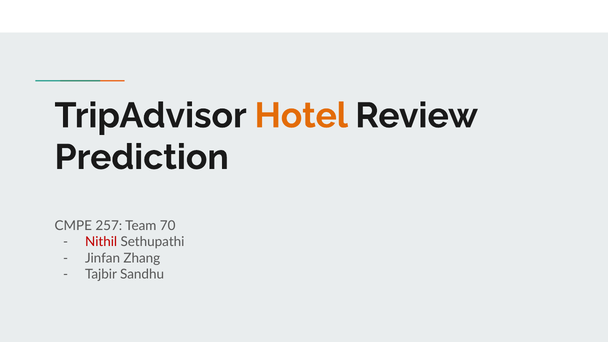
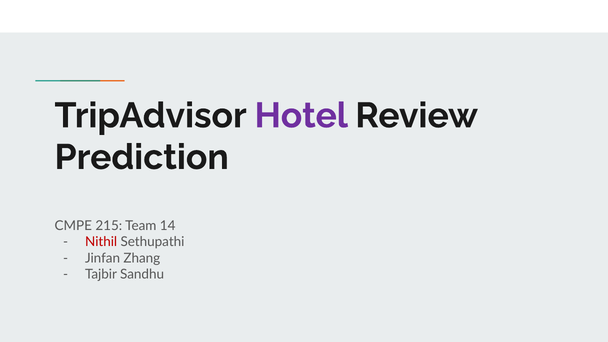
Hotel colour: orange -> purple (301, 116)
257: 257 -> 215 (109, 226)
70: 70 -> 14 (168, 226)
